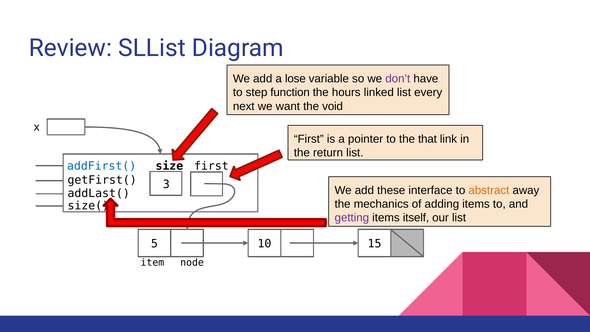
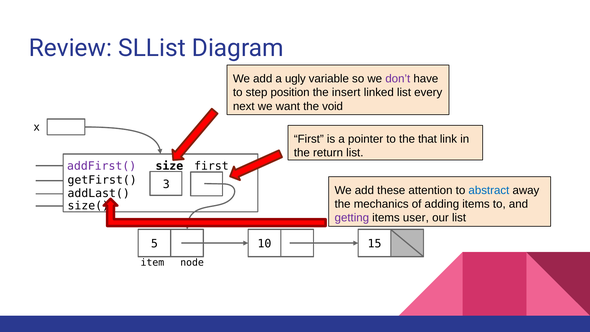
lose: lose -> ugly (295, 79)
function: function -> position (290, 92)
hours: hours -> insert (346, 92)
addFirst( colour: blue -> purple (102, 166)
interface: interface -> attention (430, 190)
abstract colour: orange -> blue (489, 190)
itself: itself -> user (416, 218)
